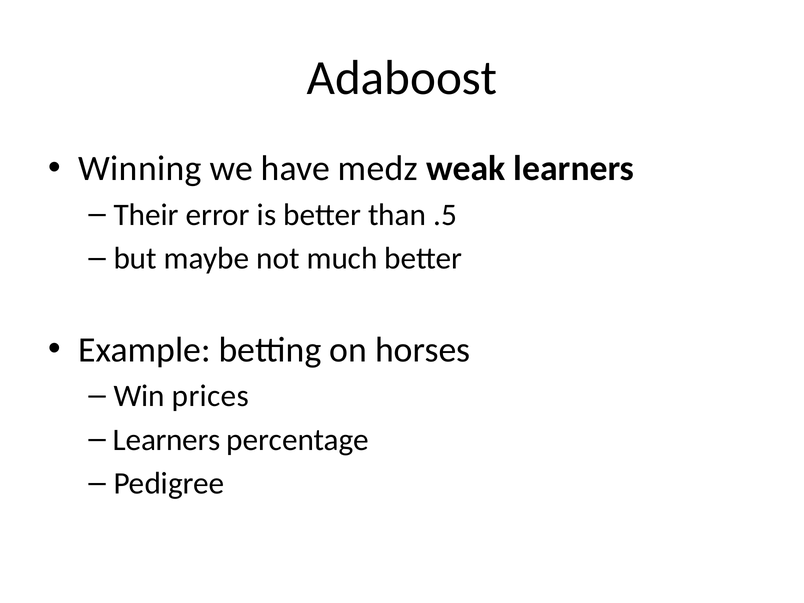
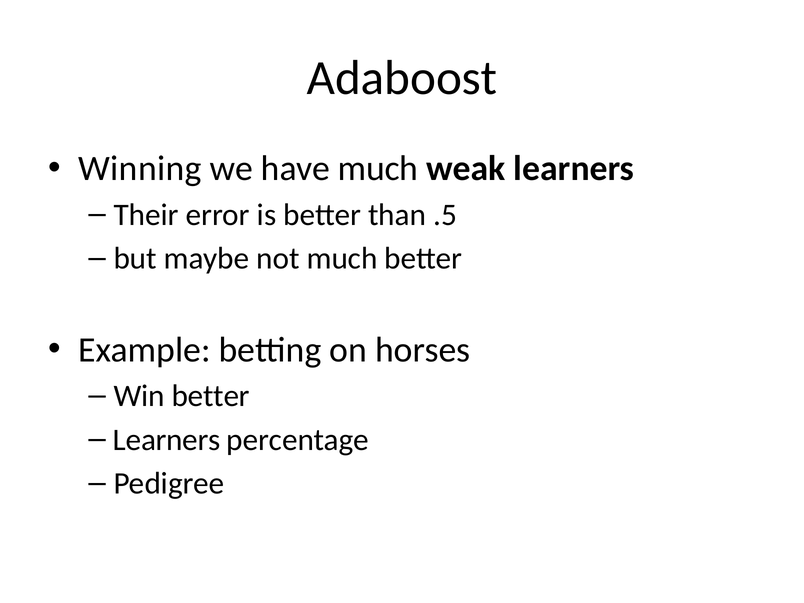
have medz: medz -> much (378, 169)
Win prices: prices -> better (211, 396)
